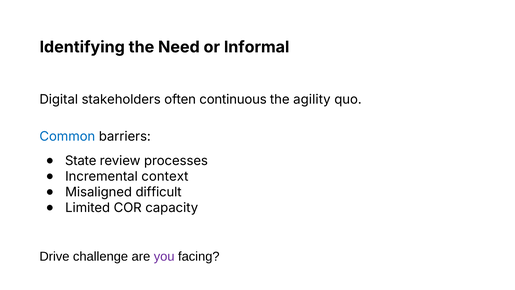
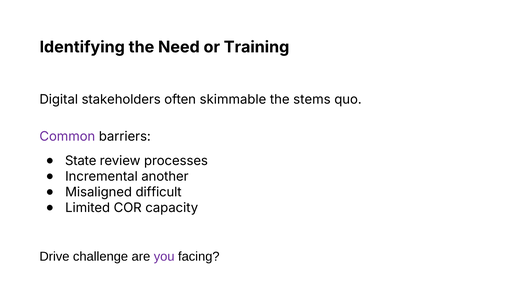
Informal: Informal -> Training (257, 47)
continuous: continuous -> skimmable (233, 99)
agility: agility -> stems (312, 99)
Common colour: blue -> purple (67, 136)
context: context -> another (165, 176)
